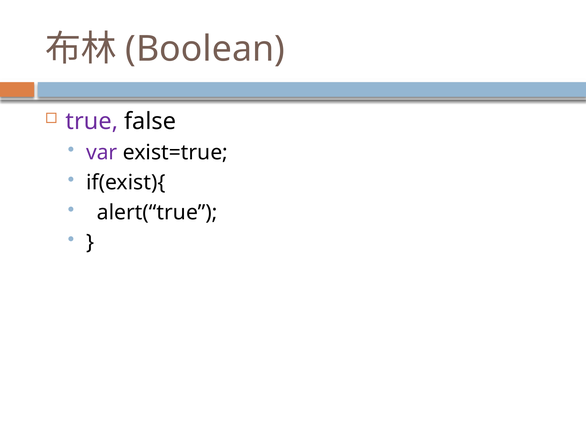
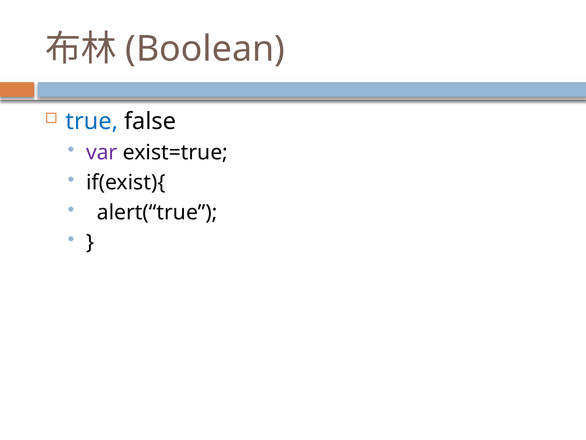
true colour: purple -> blue (92, 121)
